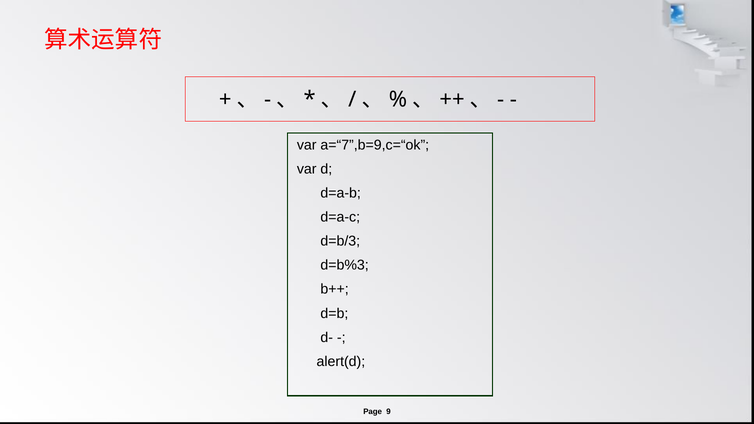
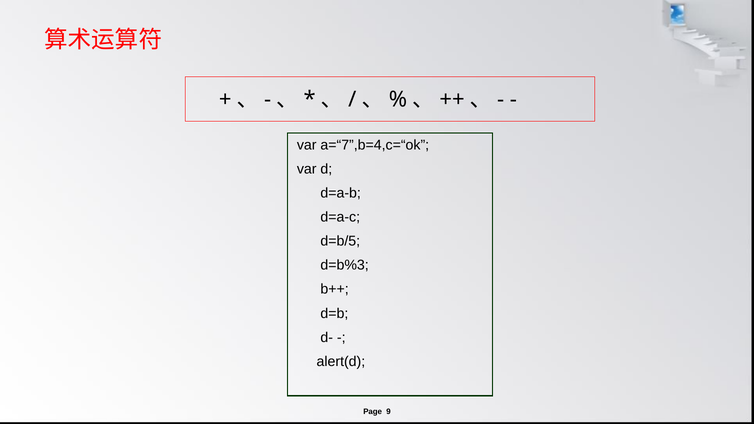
a=“7”,b=9,c=“ok: a=“7”,b=9,c=“ok -> a=“7”,b=4,c=“ok (375, 145)
d=b/3: d=b/3 -> d=b/5 (340, 241)
